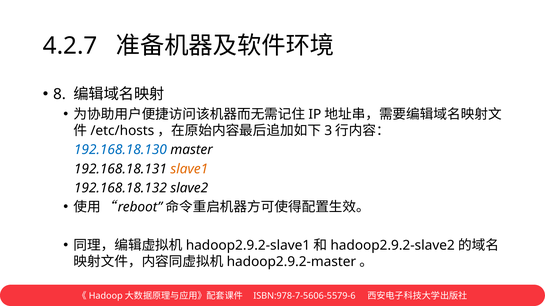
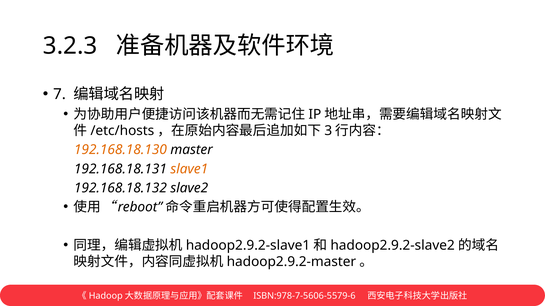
4.2.7: 4.2.7 -> 3.2.3 (70, 46)
8: 8 -> 7 (59, 94)
192.168.18.130 colour: blue -> orange (120, 150)
